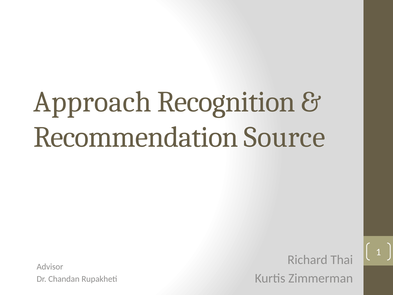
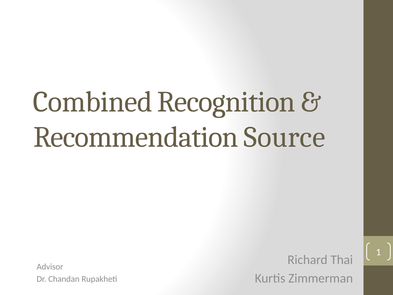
Approach: Approach -> Combined (93, 102)
